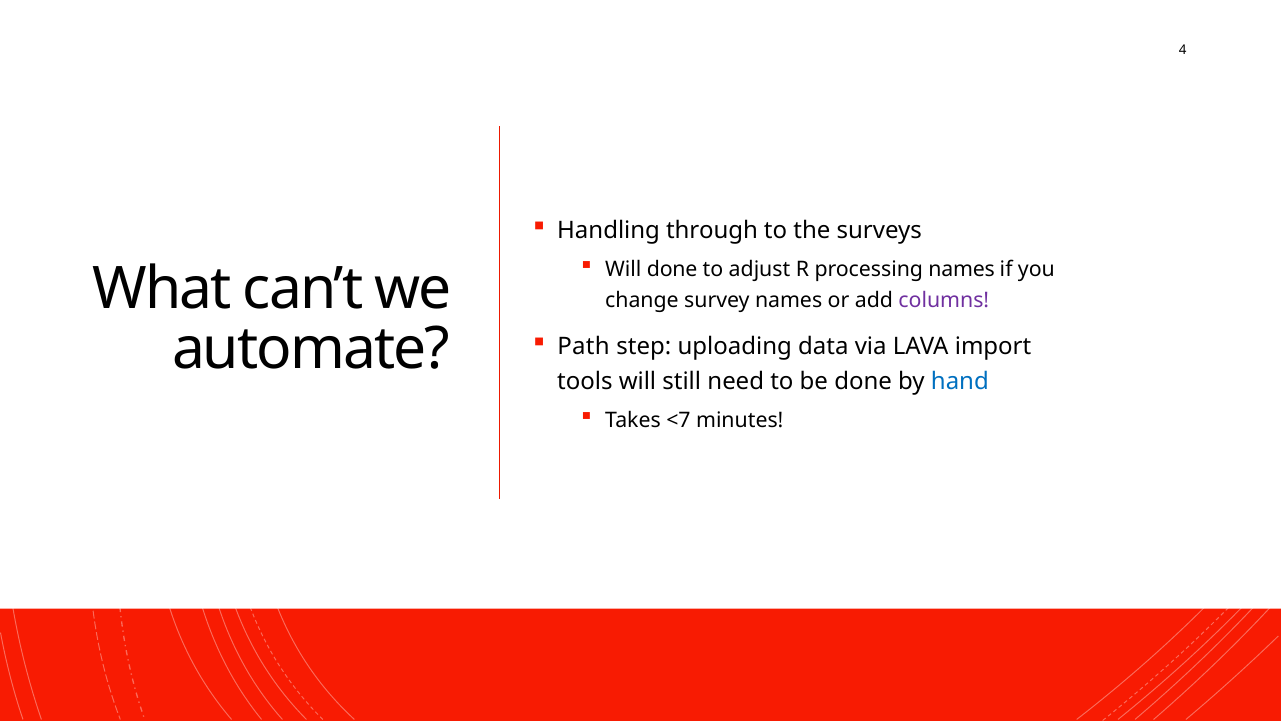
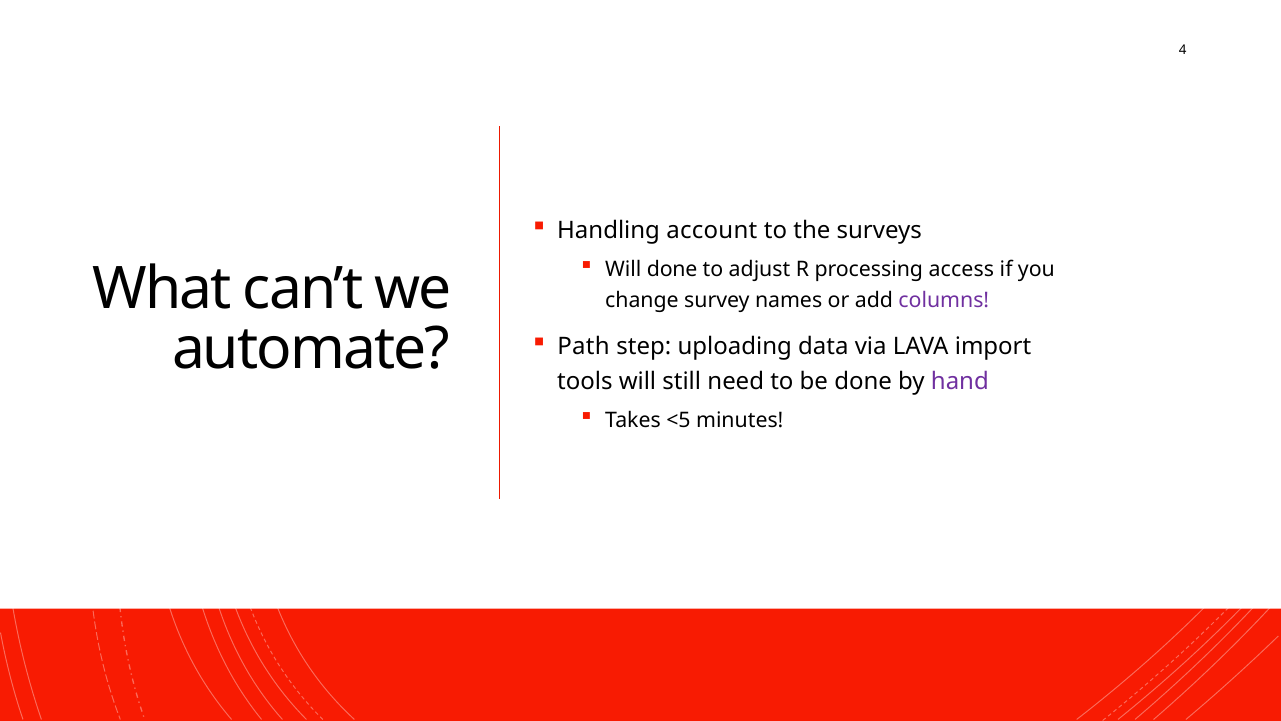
through: through -> account (712, 231)
processing names: names -> access (961, 269)
hand colour: blue -> purple (960, 381)
<7: <7 -> <5 (678, 420)
